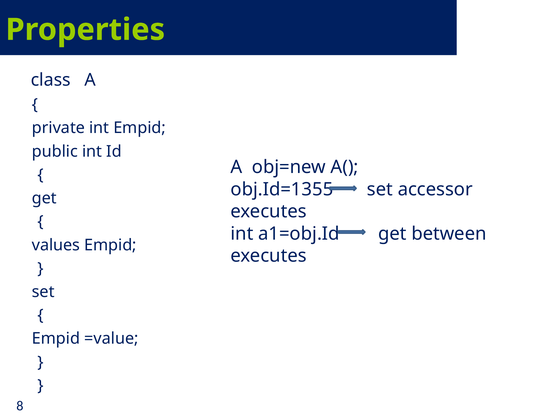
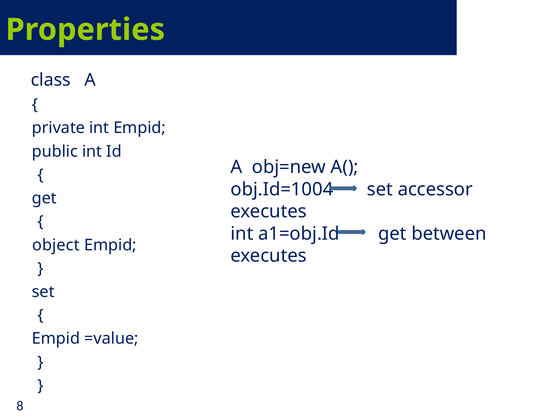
obj.Id=1355: obj.Id=1355 -> obj.Id=1004 (282, 189)
values: values -> object (56, 245)
